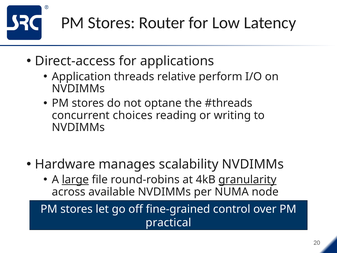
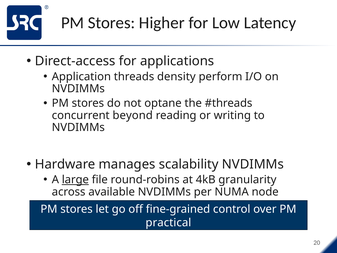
Router: Router -> Higher (162, 23)
relative: relative -> density (176, 77)
choices: choices -> beyond (133, 115)
granularity underline: present -> none (247, 180)
